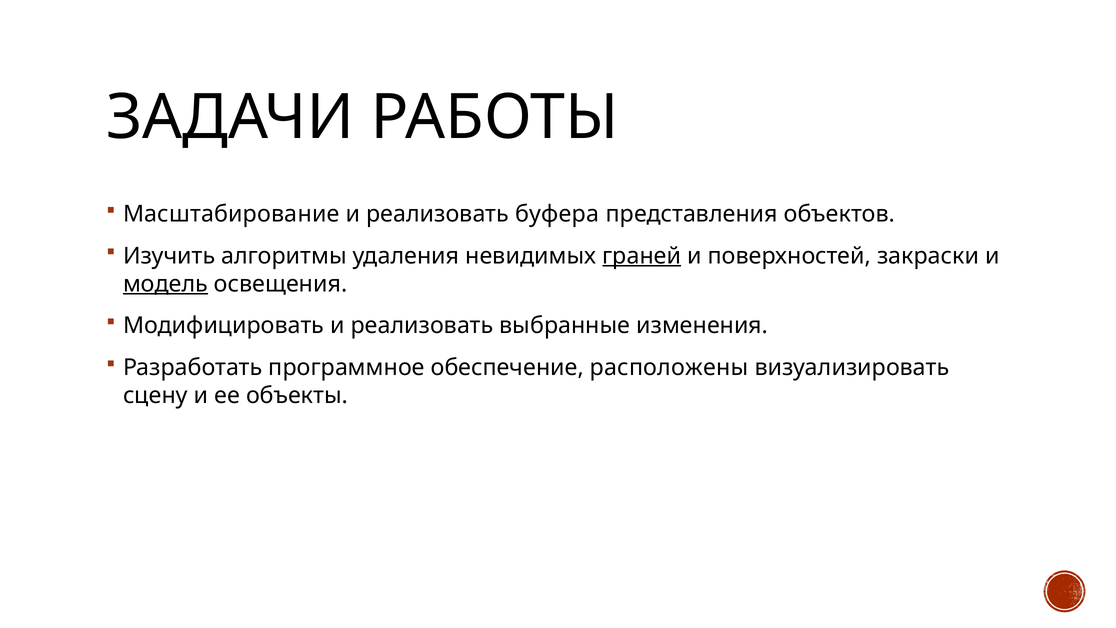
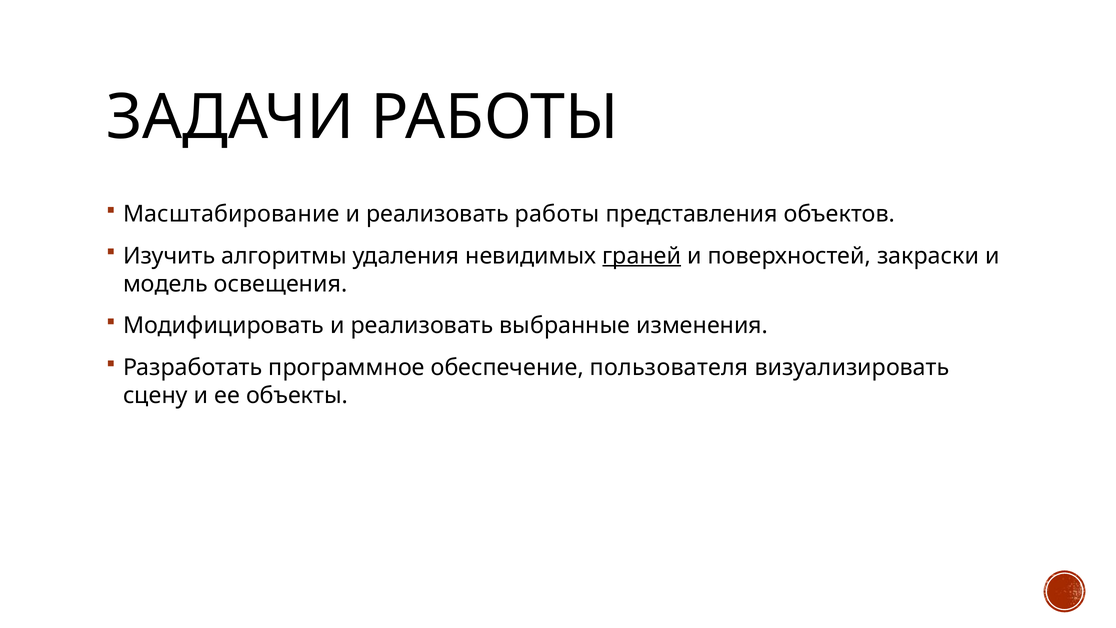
реализовать буфера: буфера -> работы (557, 214)
модель underline: present -> none (165, 284)
расположены: расположены -> пользователя (669, 367)
